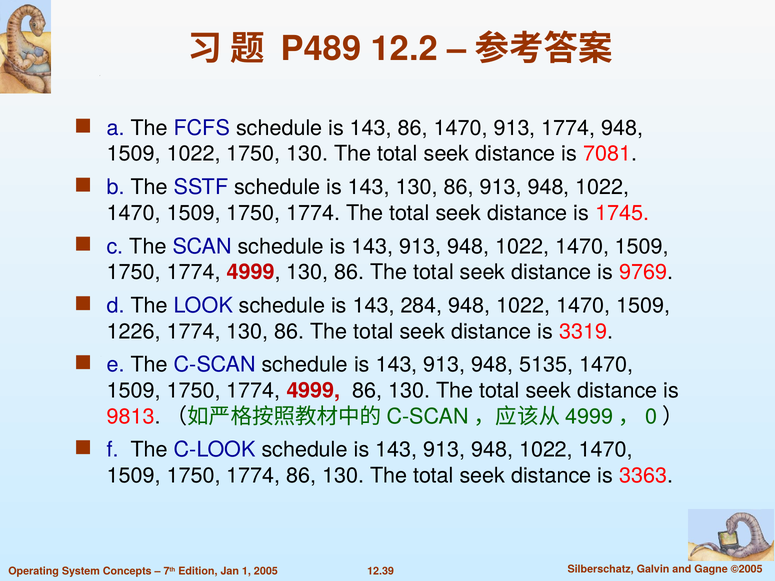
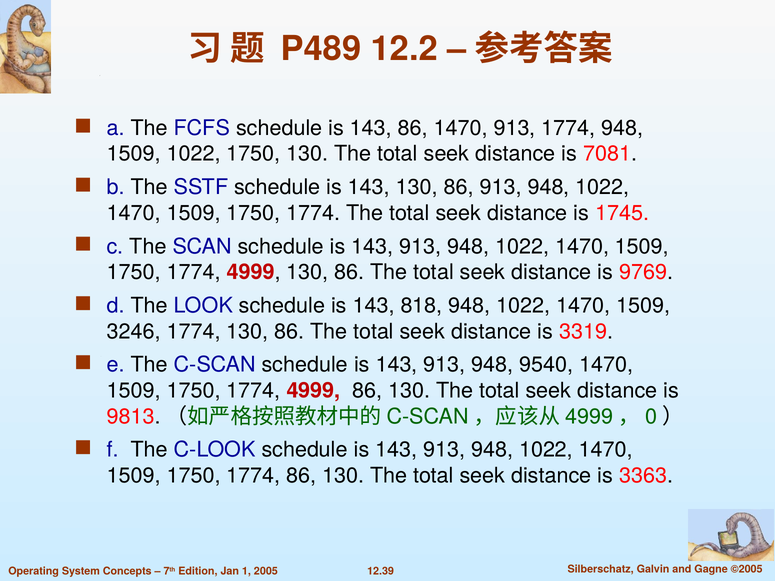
284: 284 -> 818 (421, 306)
1226: 1226 -> 3246 (134, 332)
5135: 5135 -> 9540 (546, 365)
